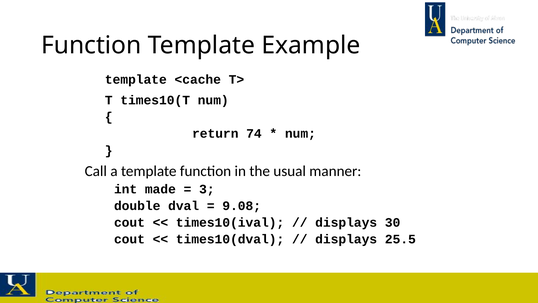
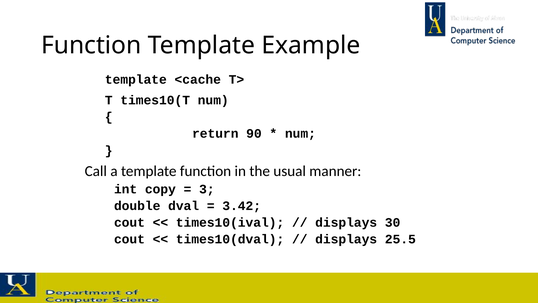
74: 74 -> 90 (254, 134)
made: made -> copy (160, 189)
9.08: 9.08 -> 3.42 (242, 206)
